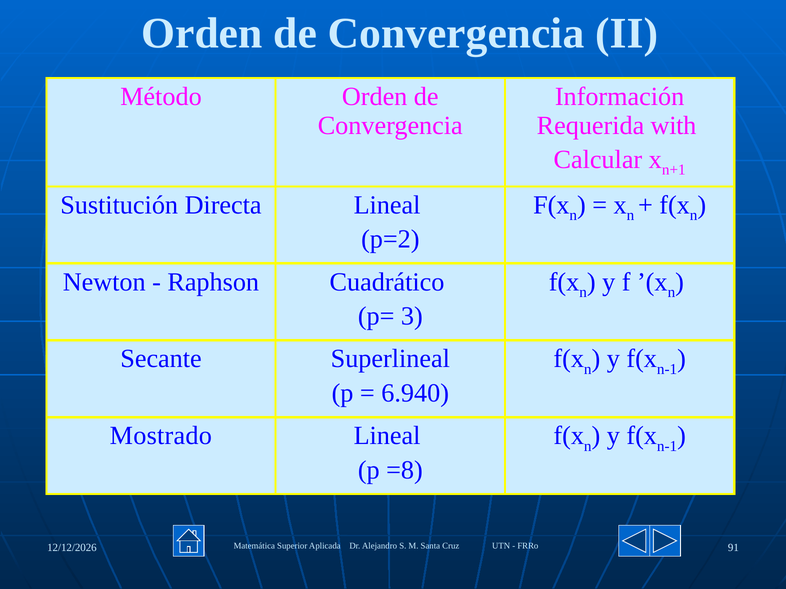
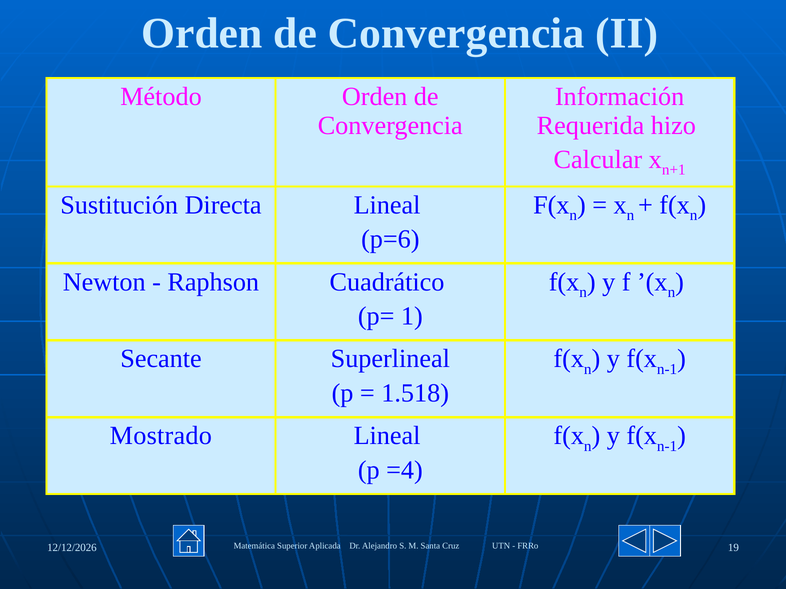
with: with -> hizo (673, 126)
p=2: p=2 -> p=6 (390, 239)
3: 3 -> 1 (412, 316)
6.940: 6.940 -> 1.518 (415, 393)
=8: =8 -> =4 (404, 470)
91: 91 -> 19 (733, 548)
